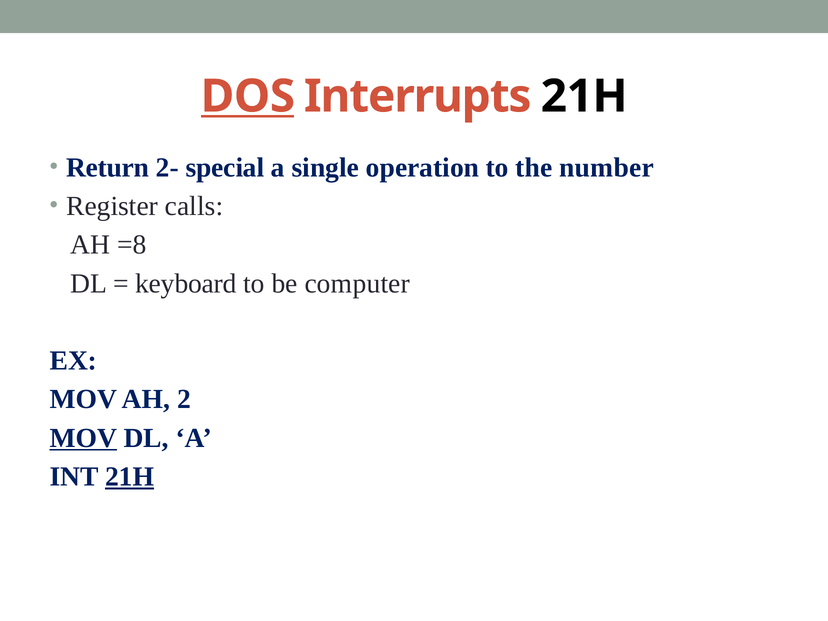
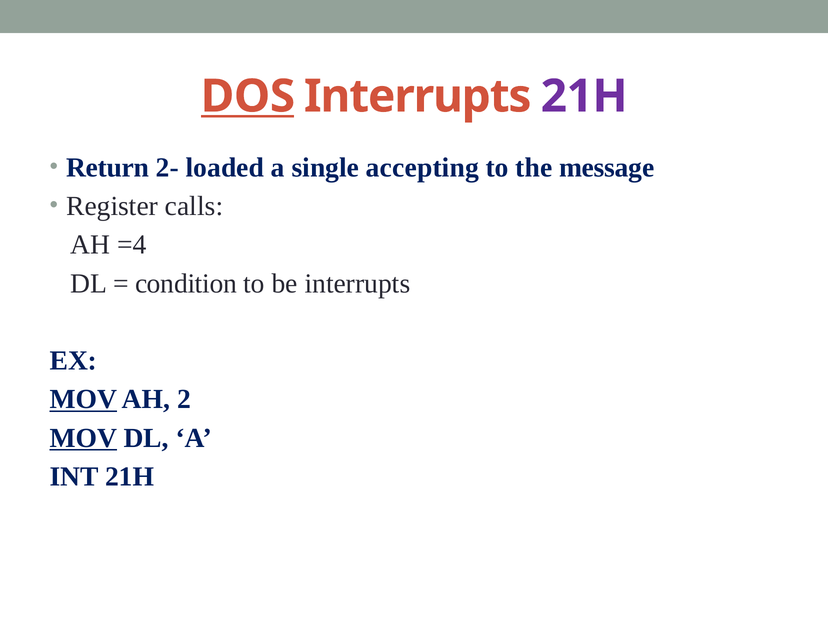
21H colour: black -> purple (584, 96)
special: special -> loaded (225, 168)
operation: operation -> accepting (422, 168)
number: number -> message (607, 168)
=8: =8 -> =4 (132, 245)
keyboard: keyboard -> condition (186, 283)
be computer: computer -> interrupts (357, 283)
MOV underline: none -> present (83, 399)
21H underline: present -> none (130, 477)
